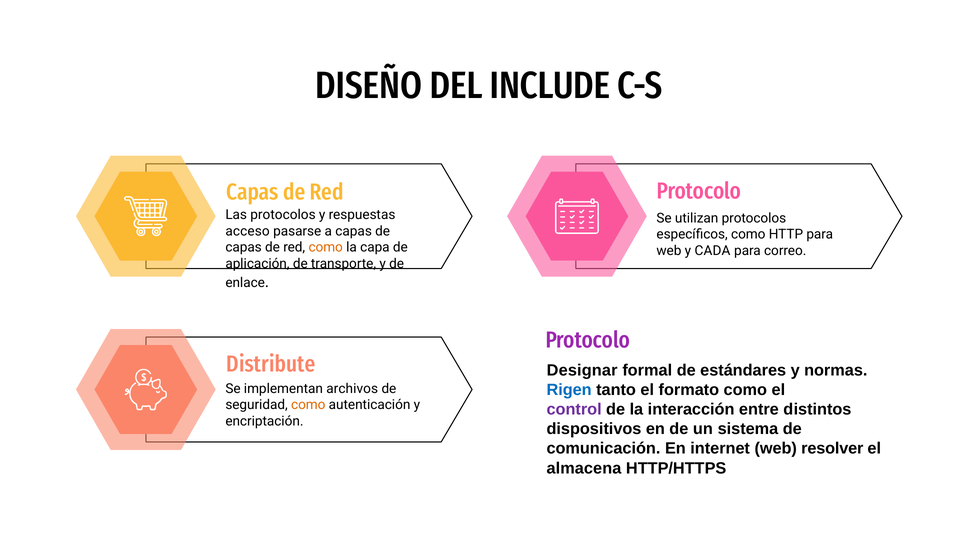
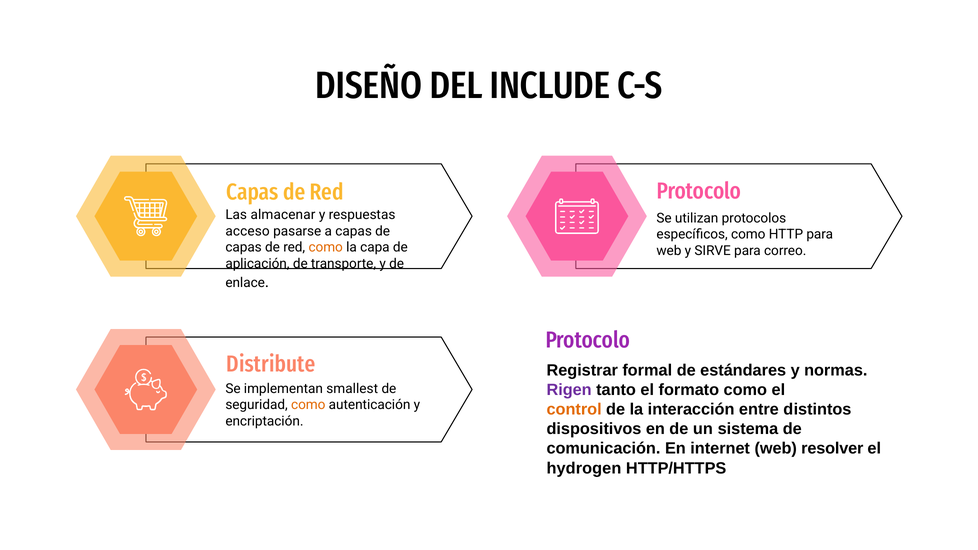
Las protocolos: protocolos -> almacenar (283, 215)
CADA: CADA -> SIRVE (713, 251)
Designar: Designar -> Registrar (582, 371)
Rigen colour: blue -> purple (569, 390)
archivos: archivos -> smallest (352, 389)
control colour: purple -> orange (574, 410)
almacena: almacena -> hydrogen (584, 468)
